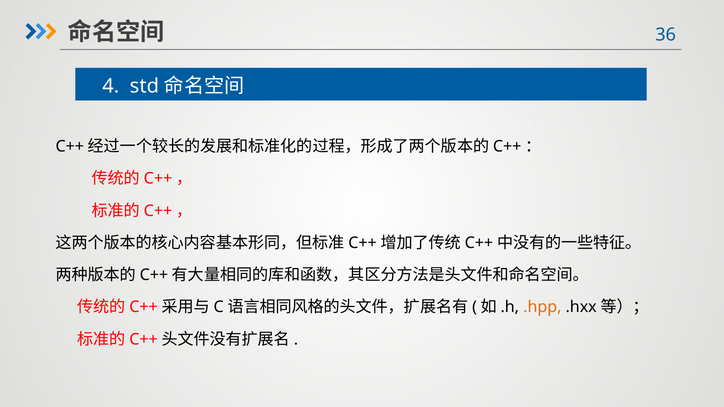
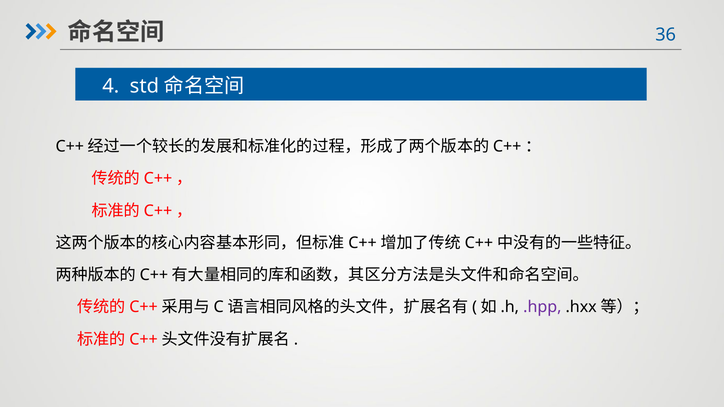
.hpp colour: orange -> purple (542, 307)
